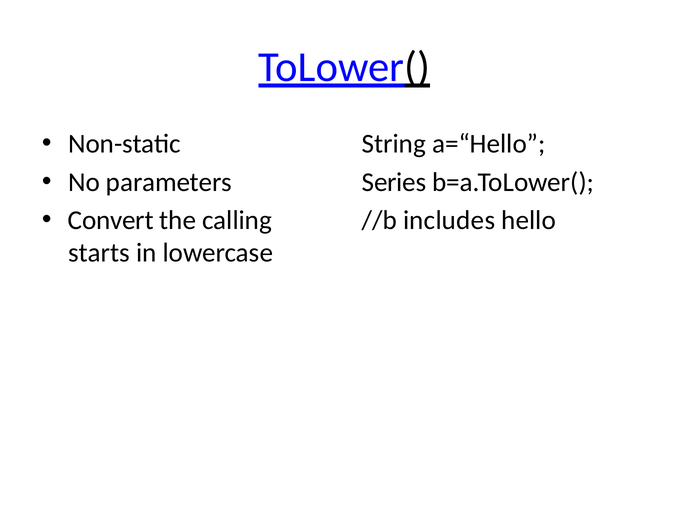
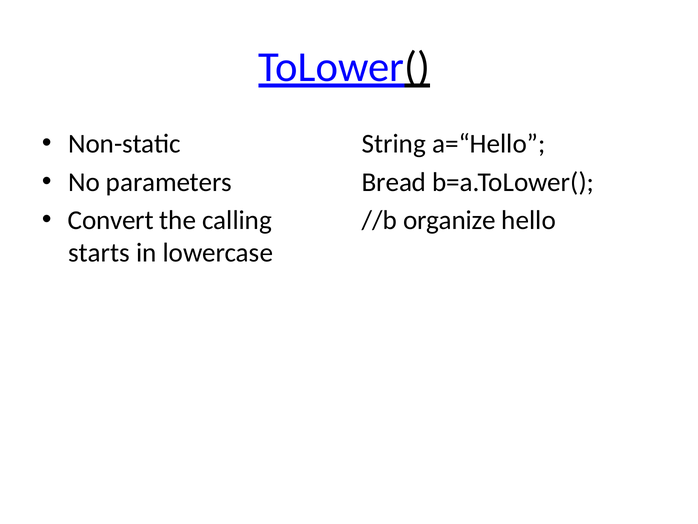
Series: Series -> Bread (394, 182)
includes: includes -> organize (449, 220)
